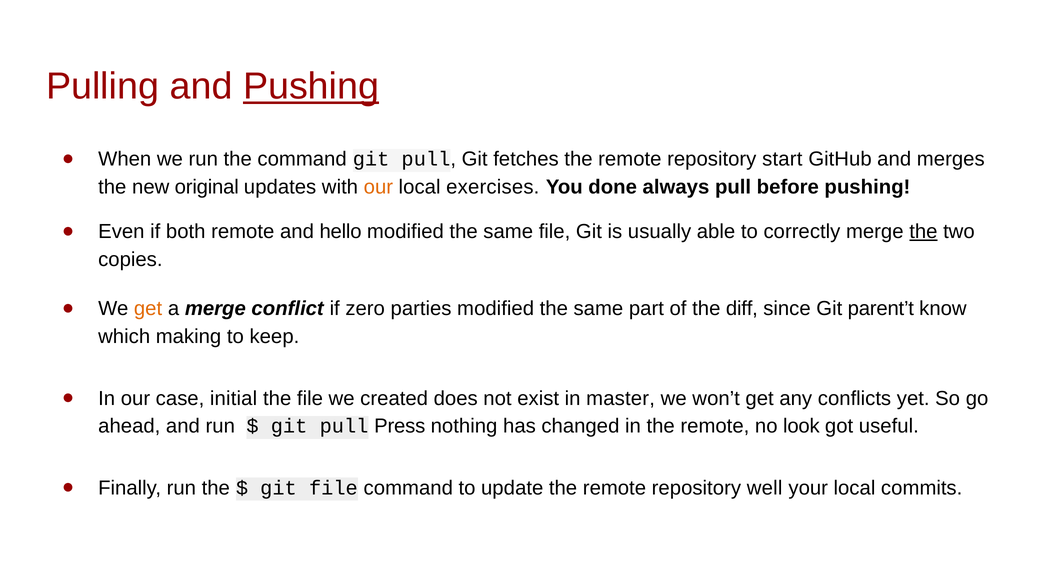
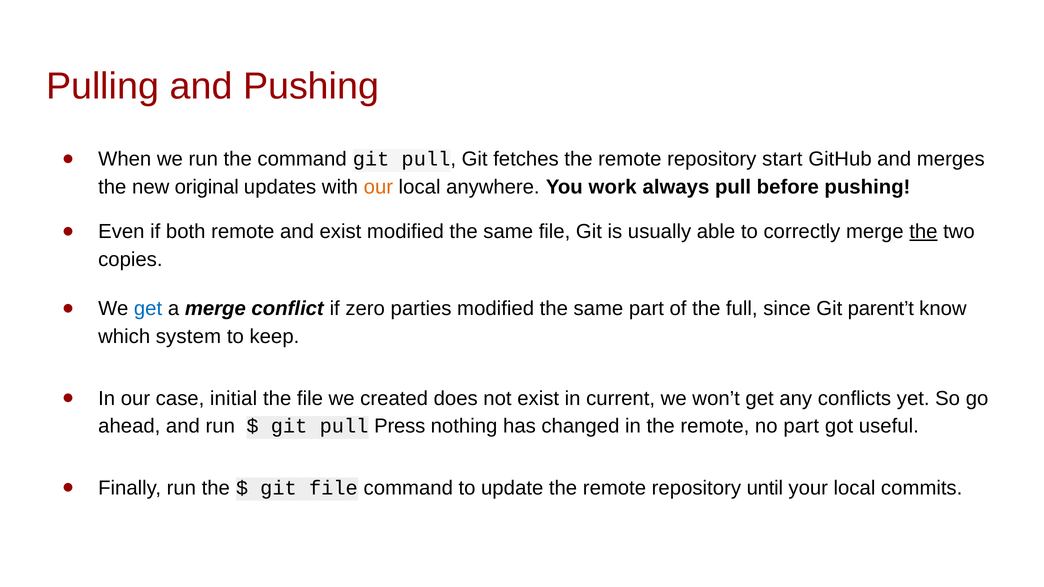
Pushing underline: present -> none (311, 86)
exercises: exercises -> anywhere (493, 187)
done: done -> work (613, 187)
and hello: hello -> exist (340, 232)
get colour: orange -> blue (148, 309)
diff: diff -> full (742, 309)
making: making -> system (188, 337)
master: master -> current (621, 398)
no look: look -> part (801, 426)
well: well -> until (765, 488)
